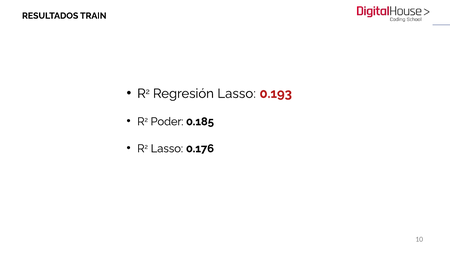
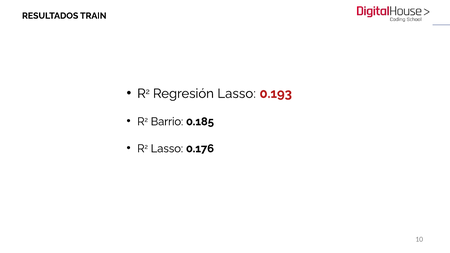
Poder: Poder -> Barrio (167, 122)
